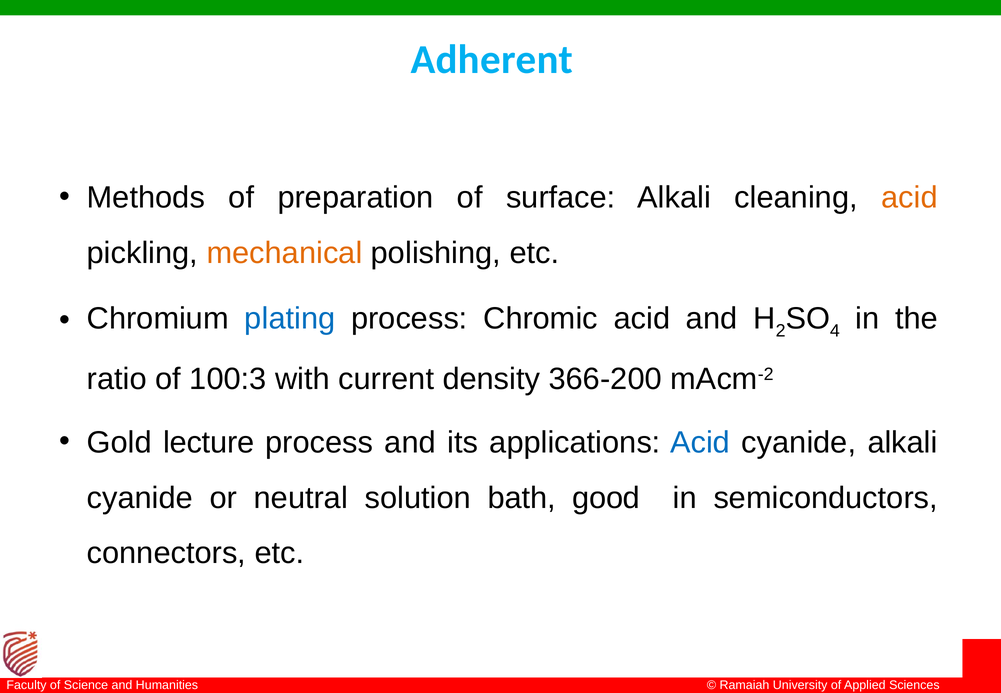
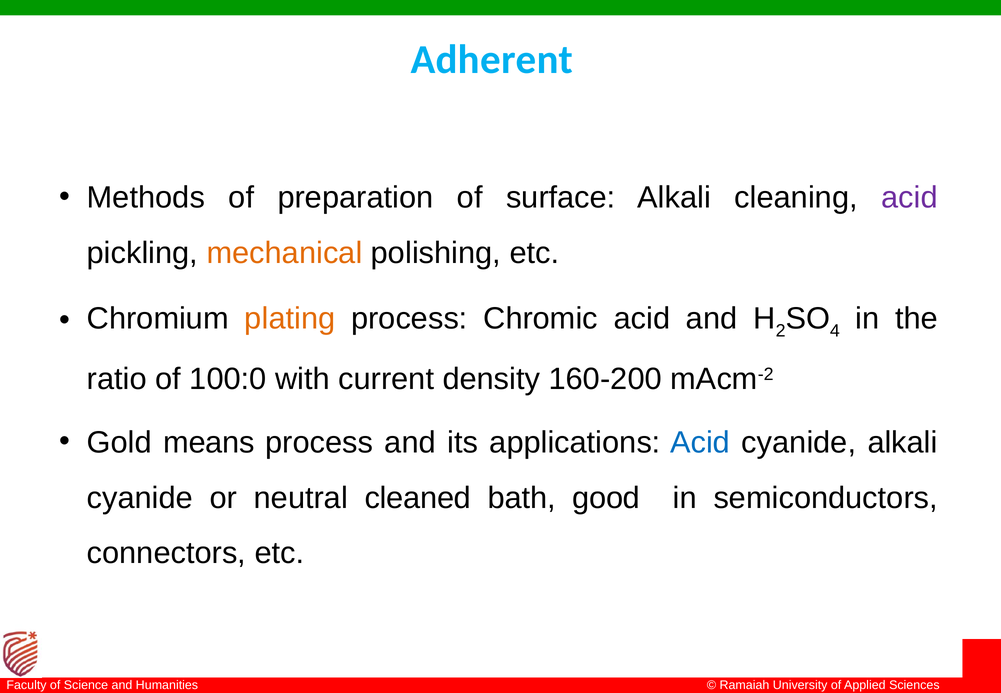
acid colour: orange -> purple (909, 198)
plating colour: blue -> orange (290, 319)
100:3: 100:3 -> 100:0 (228, 379)
366-200: 366-200 -> 160-200 (605, 379)
lecture: lecture -> means (209, 442)
solution: solution -> cleaned (418, 498)
